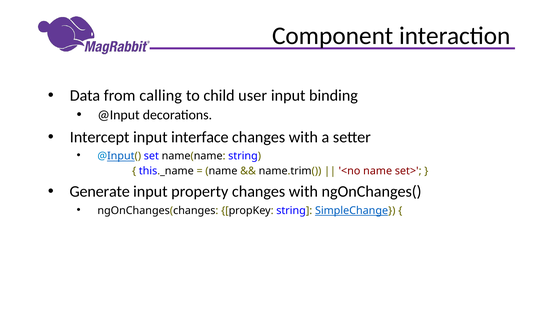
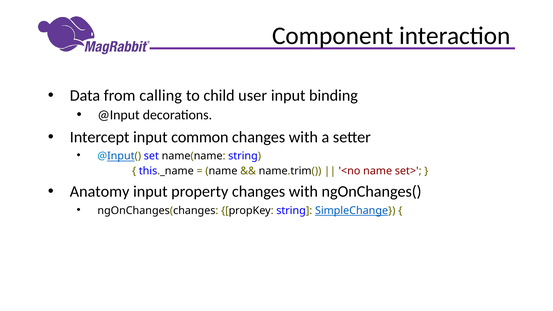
interface: interface -> common (200, 137)
Generate: Generate -> Anatomy (100, 192)
